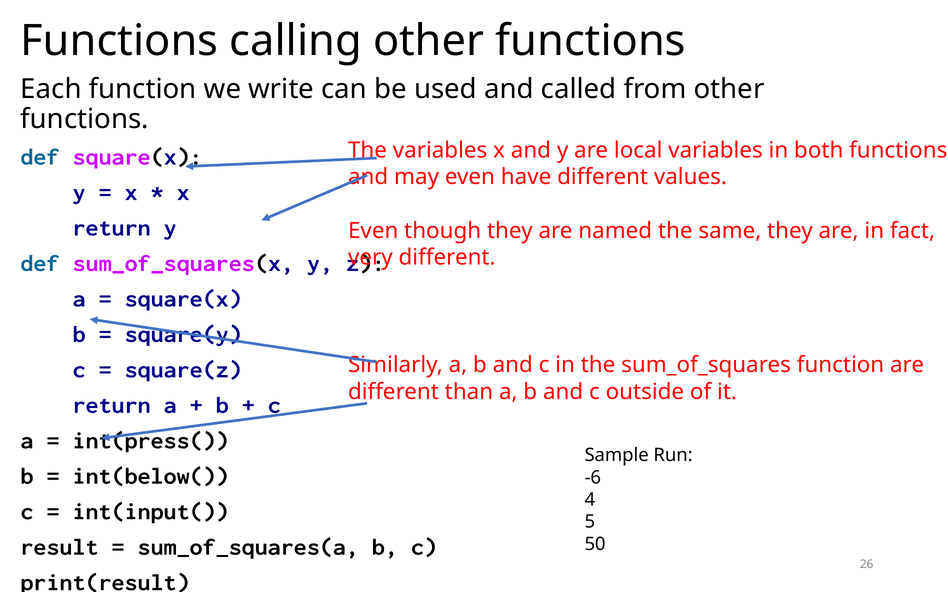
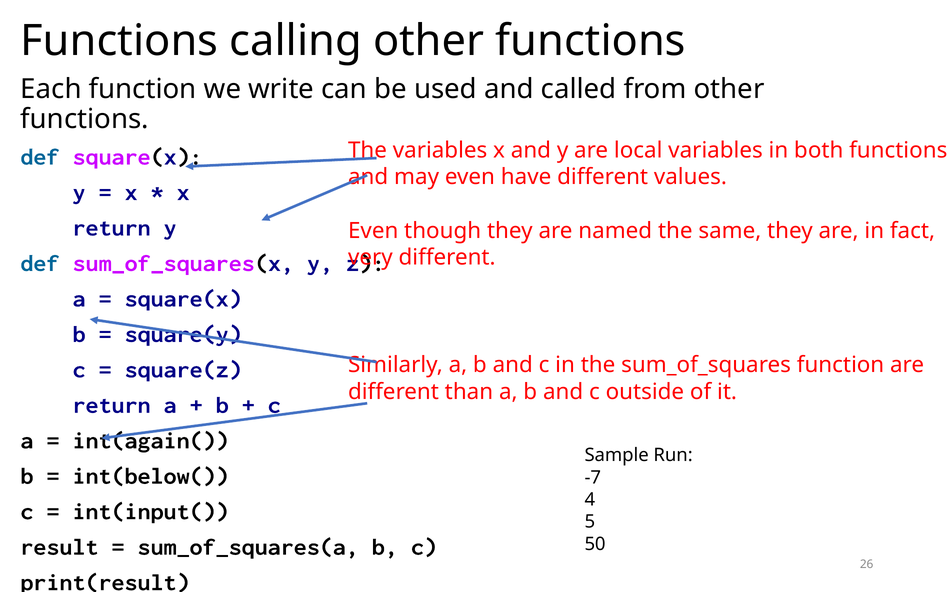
int(press(: int(press( -> int(again( (151, 441)
-6: -6 -> -7 (593, 478)
